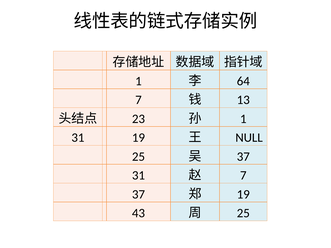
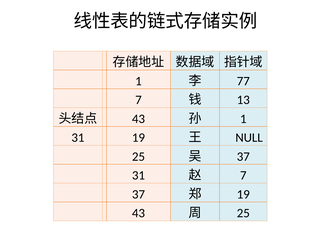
64: 64 -> 77 (243, 81)
23: 23 -> 43 (138, 119)
